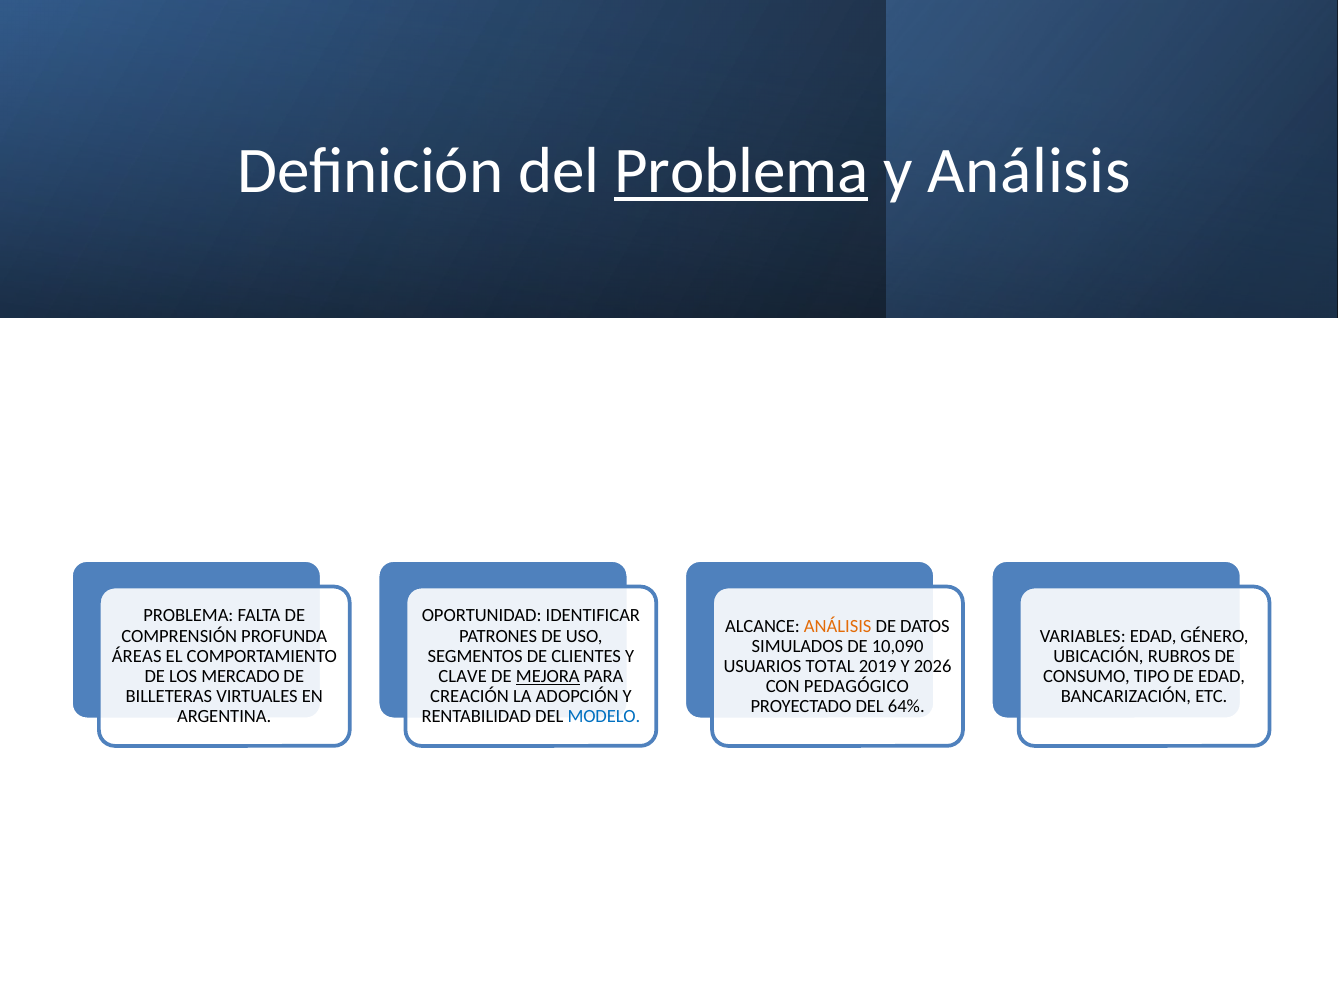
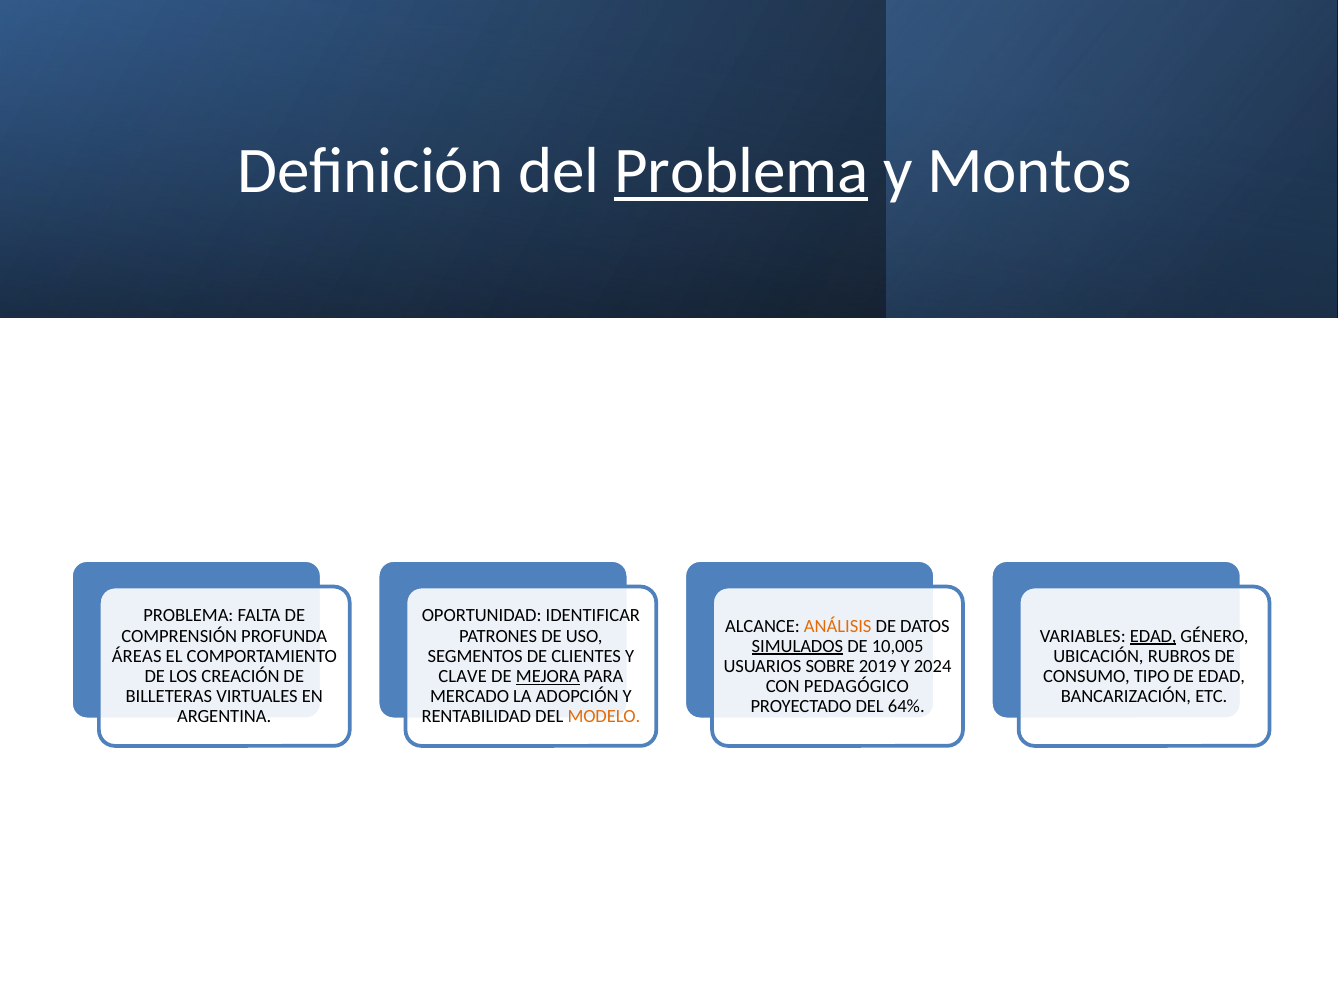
y Análisis: Análisis -> Montos (1030, 171)
EDAD underline: none -> present (1153, 636)
SIMULADOS underline: none -> present (797, 646)
10,090: 10,090 -> 10,005 (898, 646)
TOTAL: TOTAL -> SOBRE (830, 666)
2026: 2026 -> 2024 (933, 666)
MERCADO: MERCADO -> CREACIÓN (241, 676)
CREACIÓN: CREACIÓN -> MERCADO (470, 696)
MODELO colour: blue -> orange (604, 716)
